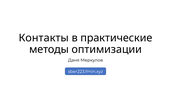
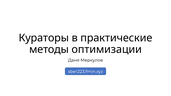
Контакты: Контакты -> Кураторы (44, 38)
